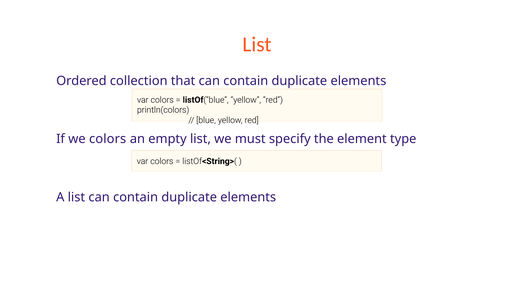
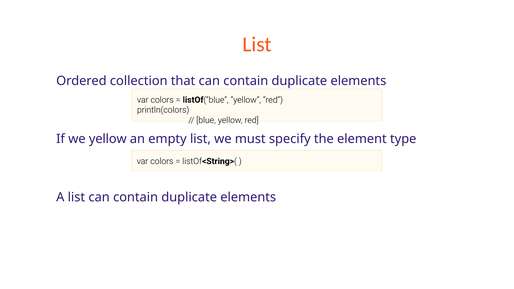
we colors: colors -> yellow (108, 139)
